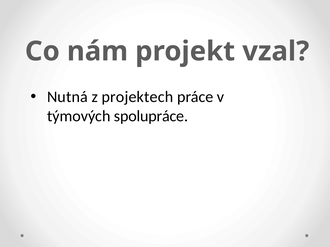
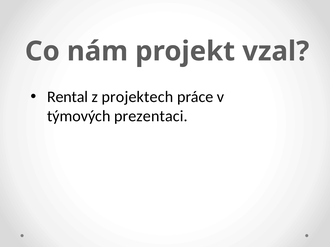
Nutná: Nutná -> Rental (68, 97)
spolupráce: spolupráce -> prezentaci (151, 116)
